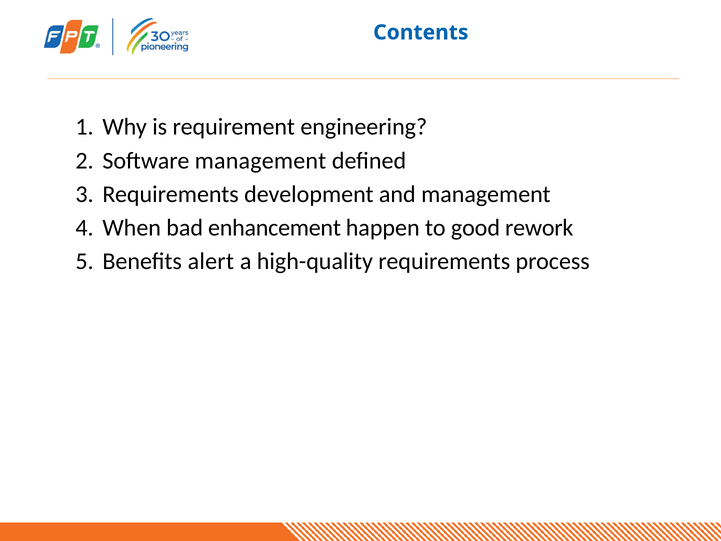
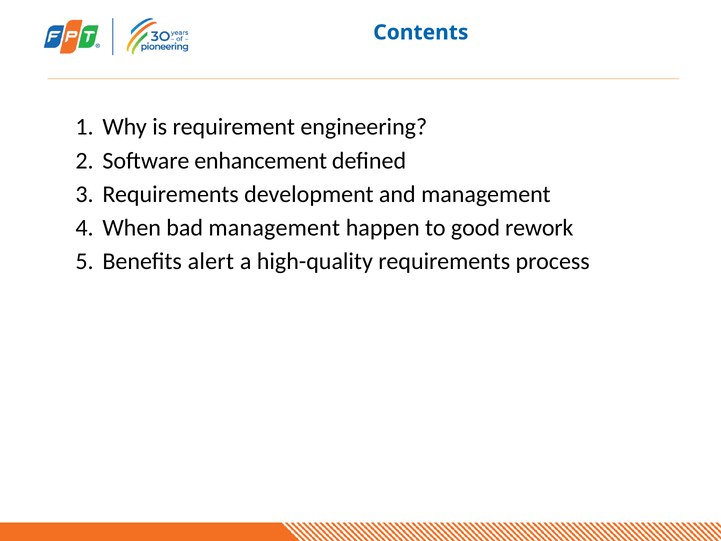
Software management: management -> enhancement (261, 161)
bad enhancement: enhancement -> management (274, 228)
